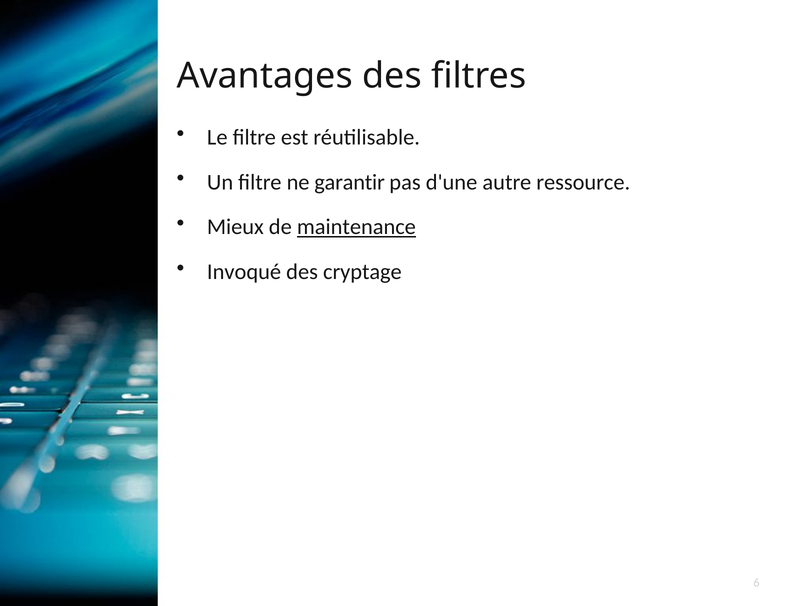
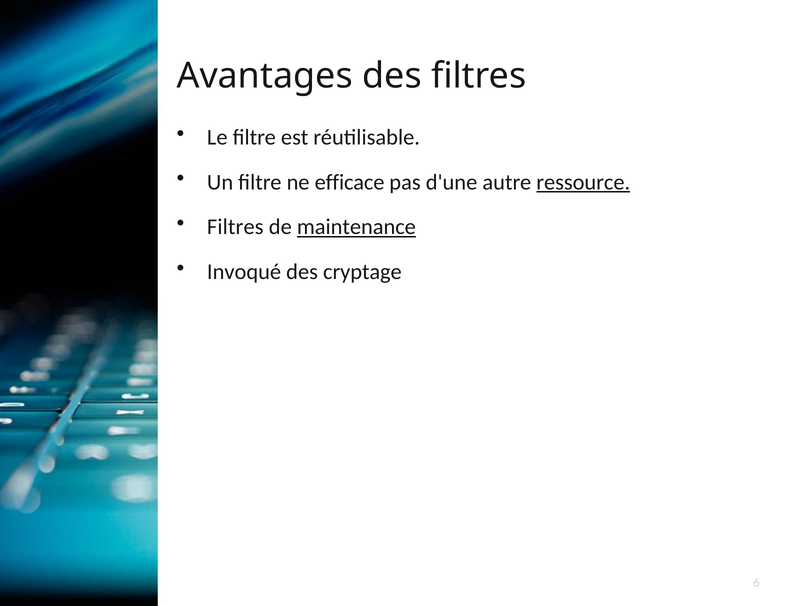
garantir: garantir -> efficace (350, 182)
ressource underline: none -> present (583, 182)
Mieux: Mieux -> Filtres (235, 227)
